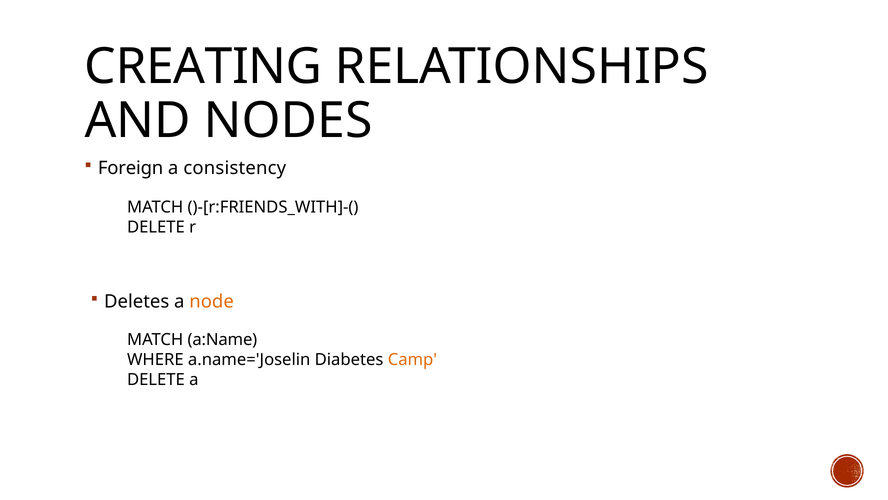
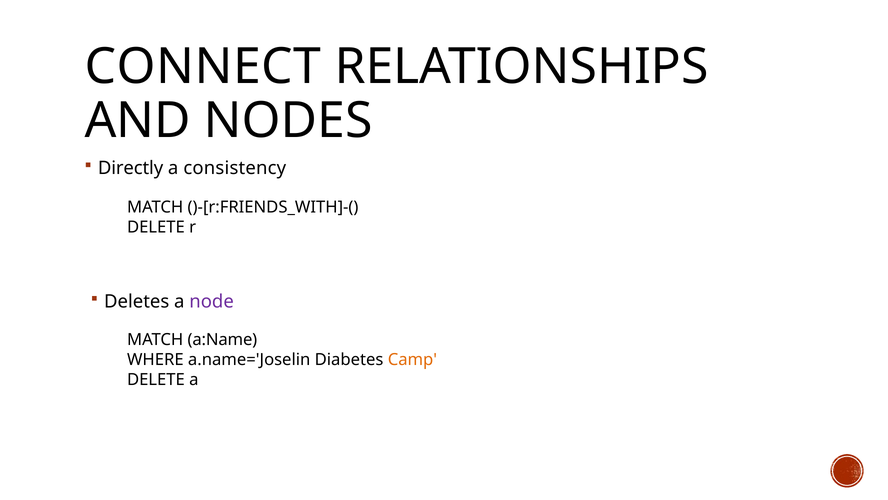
CREATING: CREATING -> CONNECT (203, 67)
Foreign: Foreign -> Directly (131, 168)
node colour: orange -> purple (212, 301)
